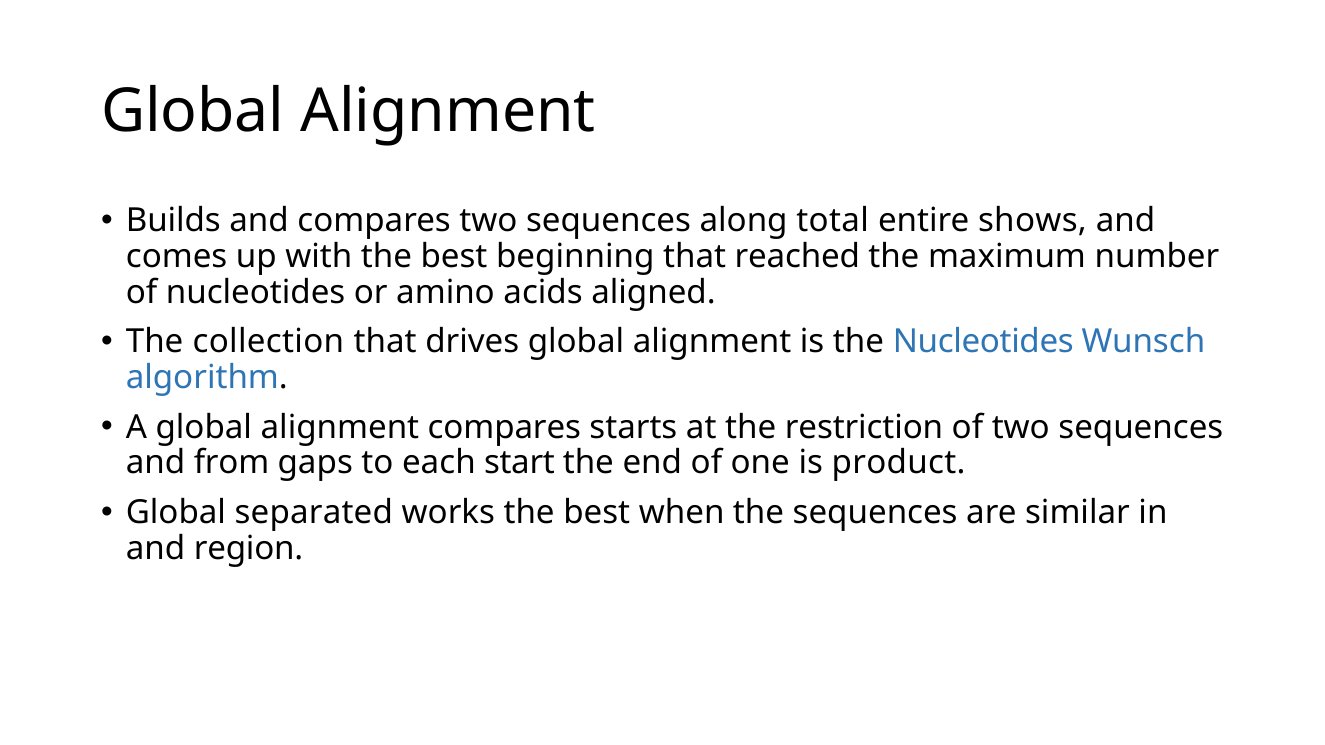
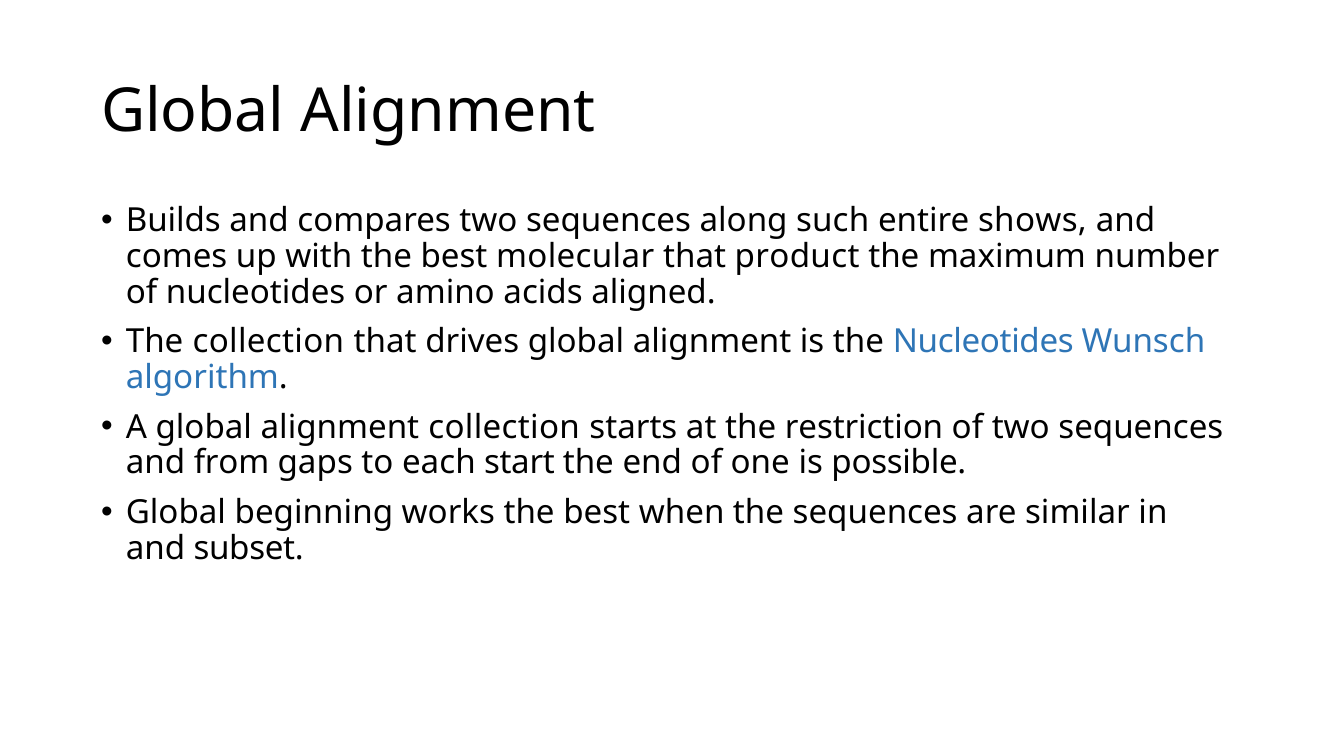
total: total -> such (833, 221)
beginning: beginning -> molecular (575, 257)
reached: reached -> product (797, 257)
alignment compares: compares -> collection (504, 427)
product: product -> possible (899, 463)
separated: separated -> beginning (314, 513)
region: region -> subset (249, 549)
